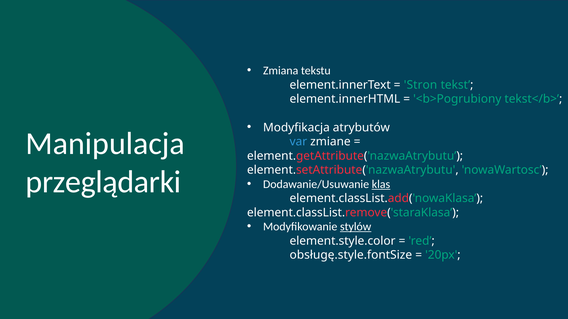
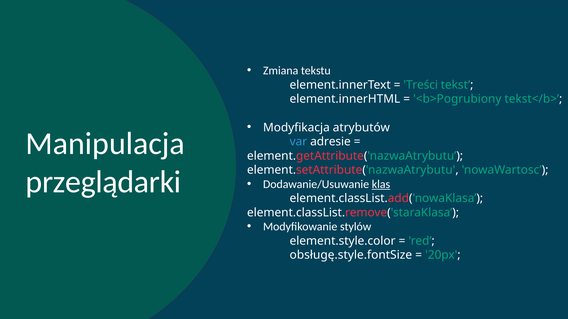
Stron: Stron -> Treści (421, 85)
zmiane: zmiane -> adresie (330, 142)
stylów underline: present -> none (356, 227)
